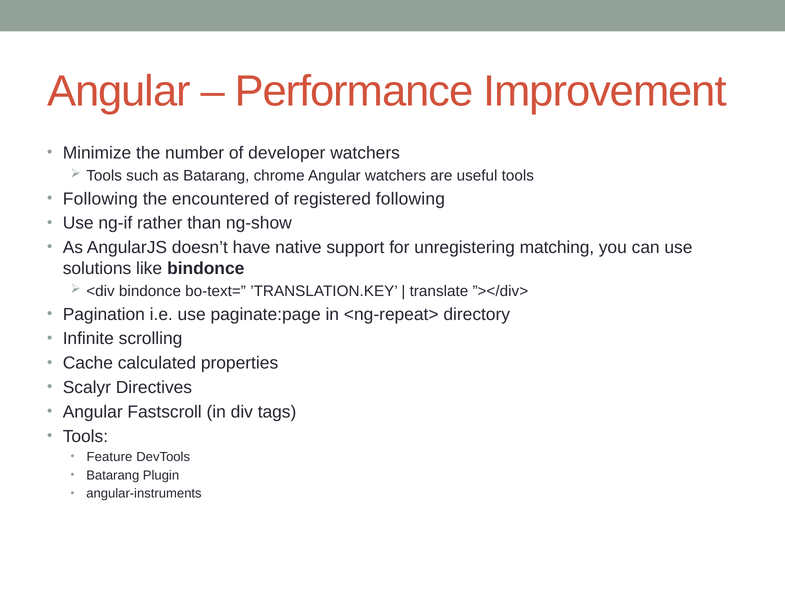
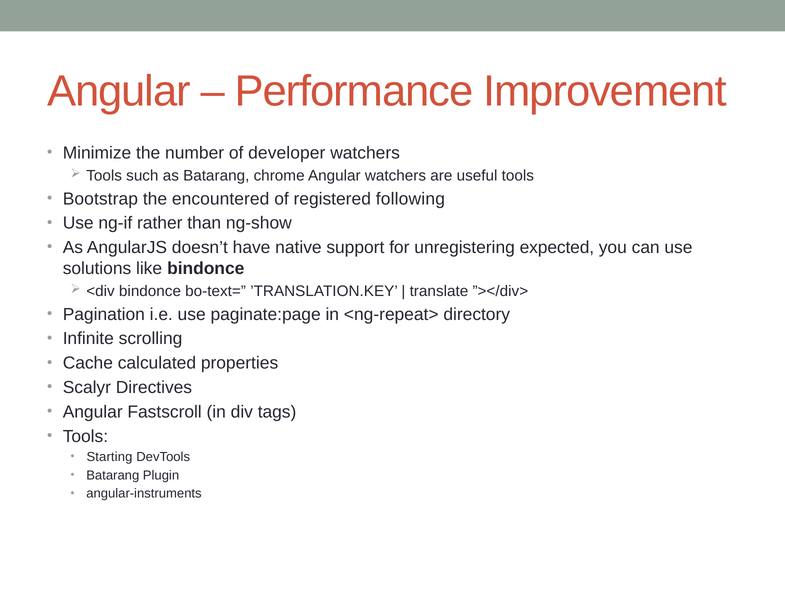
Following: Following -> Bootstrap (100, 199)
matching: matching -> expected (557, 248)
Feature: Feature -> Starting (109, 457)
